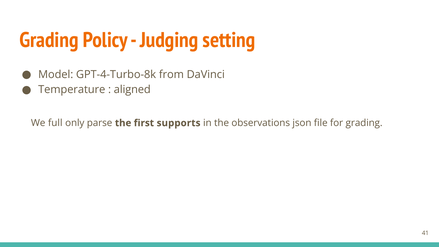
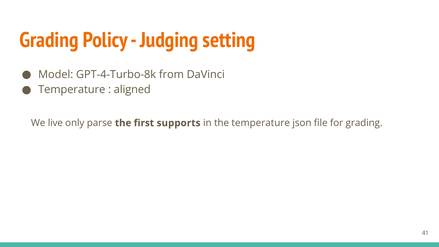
full: full -> live (55, 123)
the observations: observations -> temperature (261, 123)
